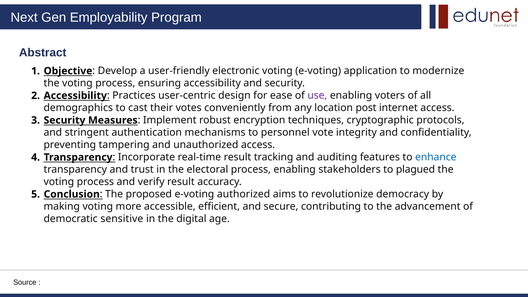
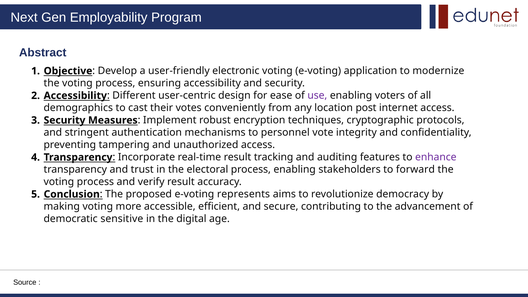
Practices: Practices -> Different (134, 96)
enhance colour: blue -> purple (436, 157)
plagued: plagued -> forward (415, 170)
authorized: authorized -> represents (244, 194)
